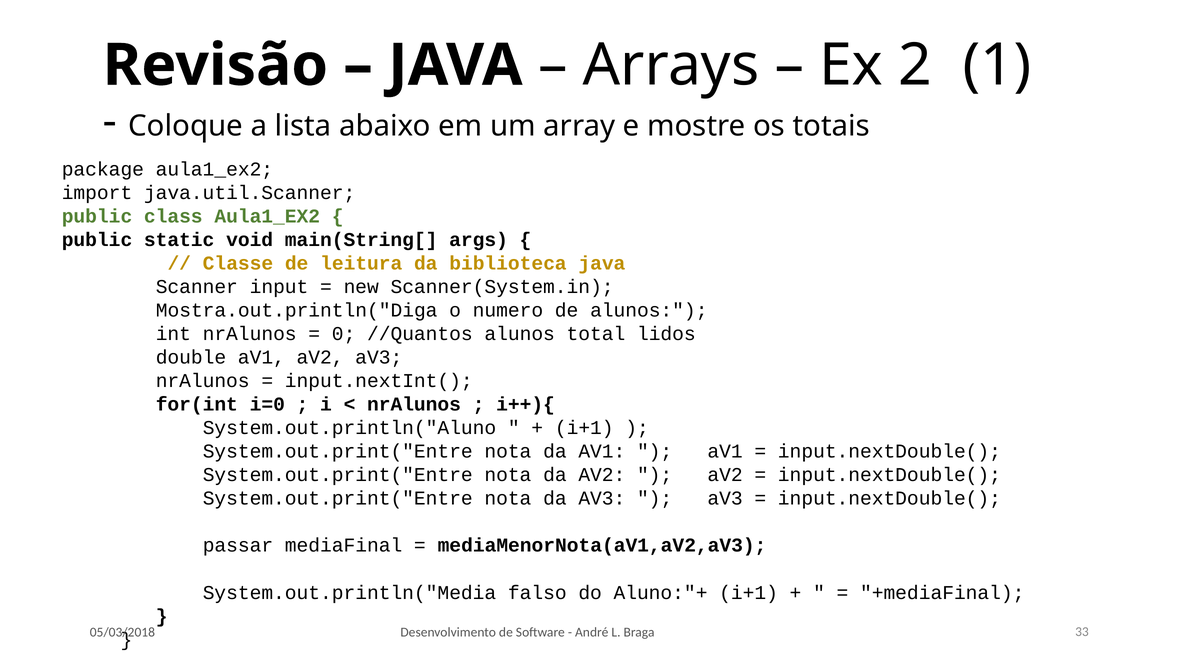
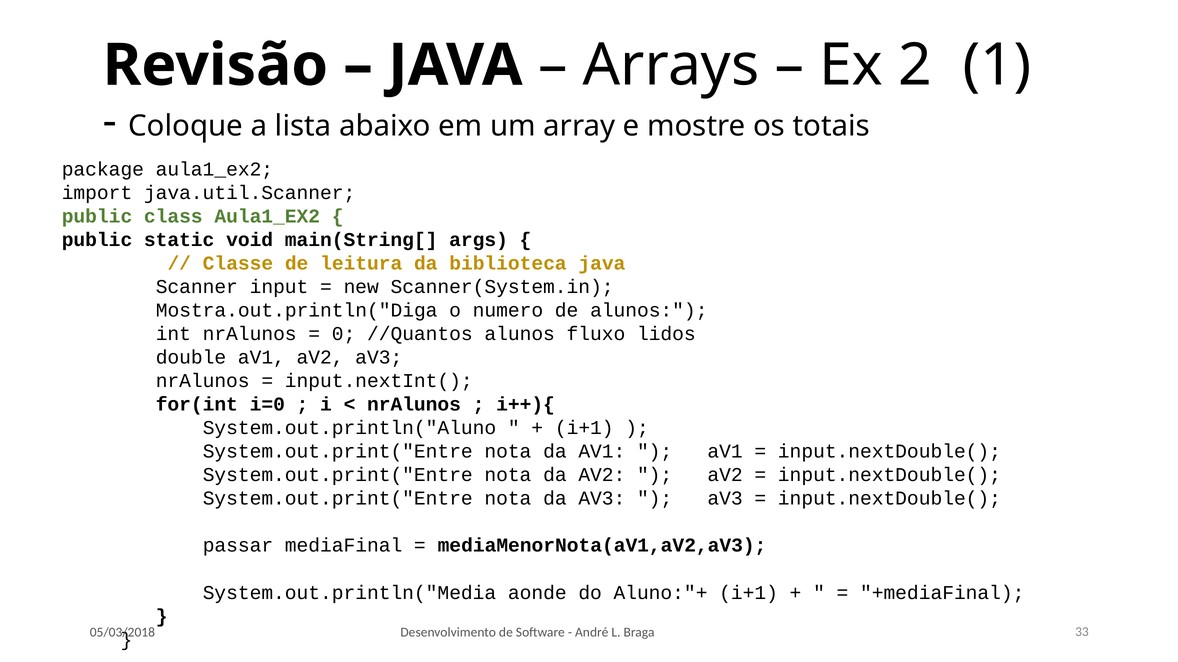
total: total -> fluxo (596, 334)
falso: falso -> aonde (537, 593)
